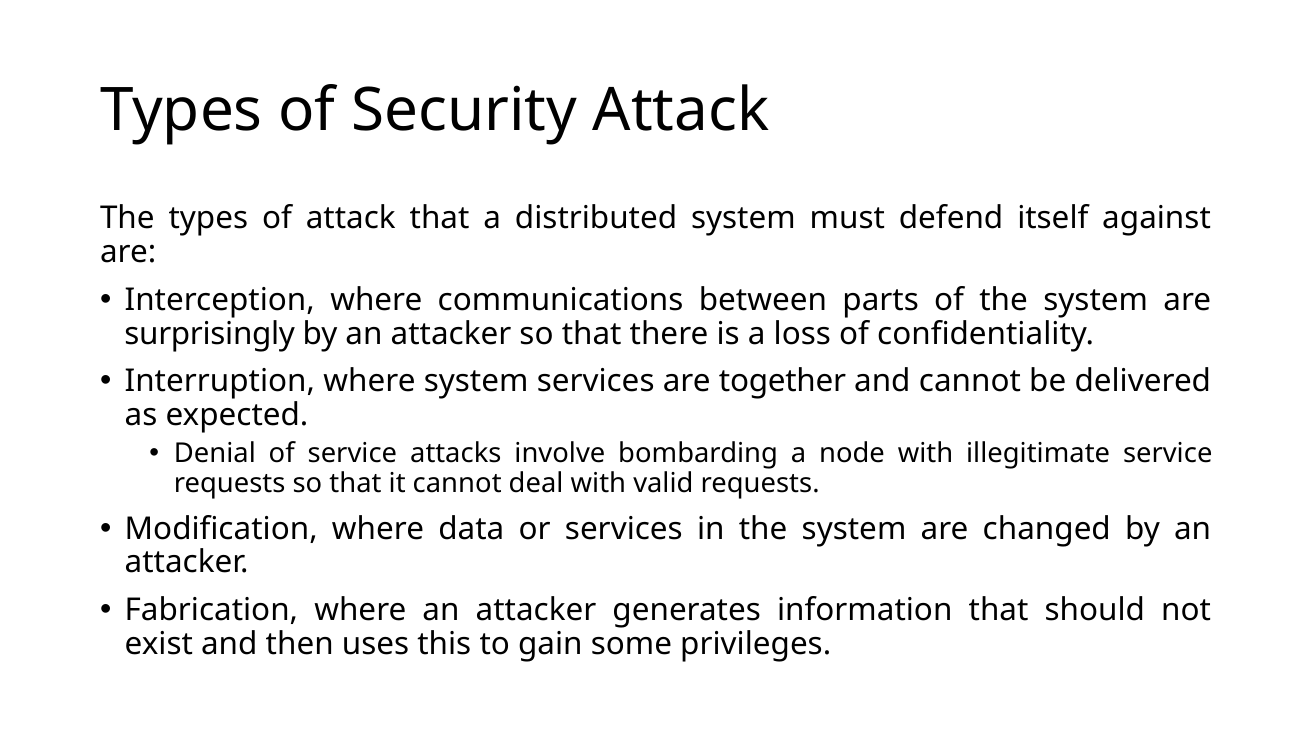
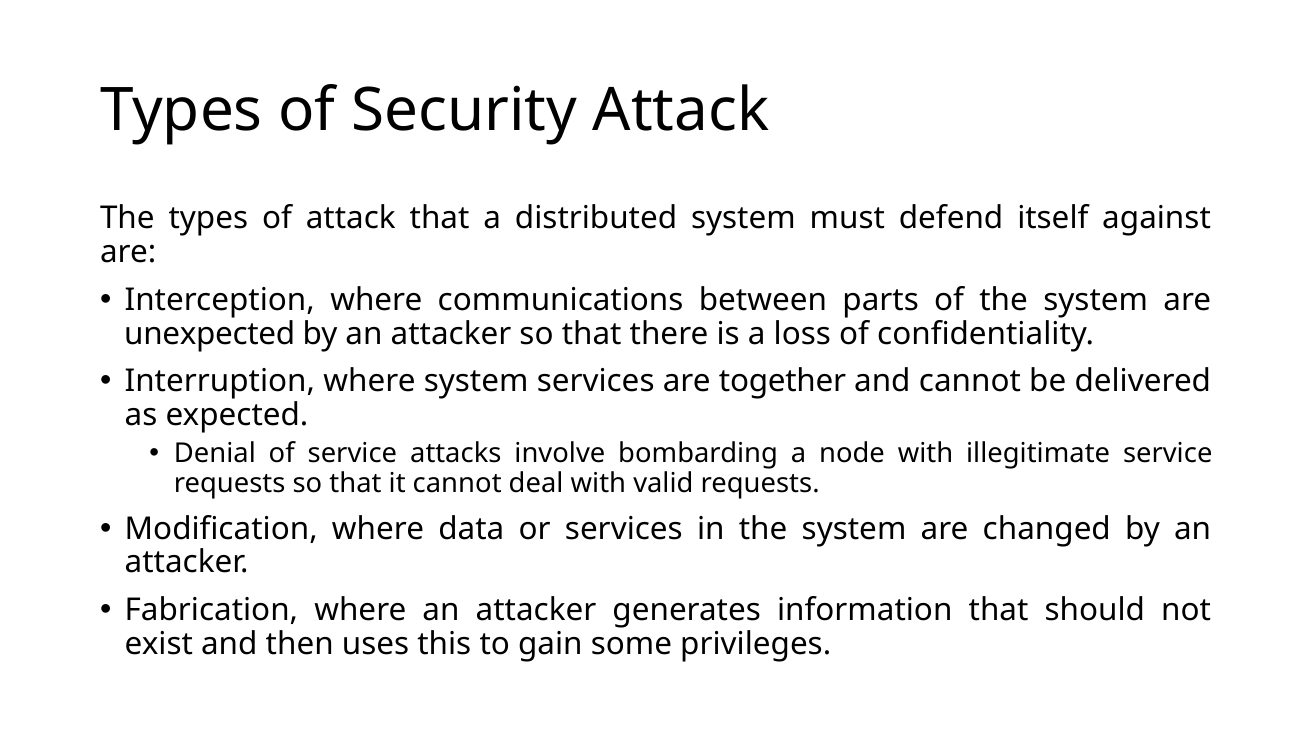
surprisingly: surprisingly -> unexpected (210, 334)
